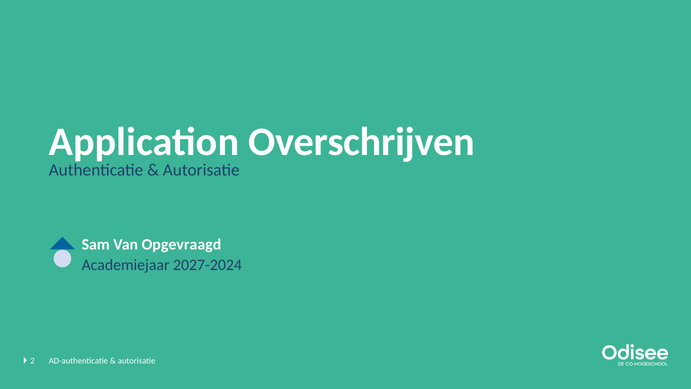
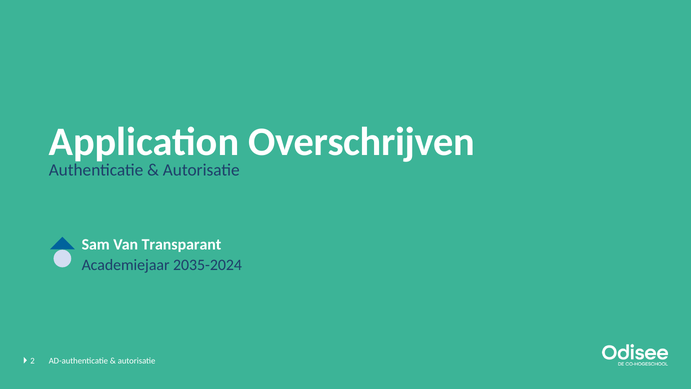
Opgevraagd: Opgevraagd -> Transparant (181, 244)
2027-2024: 2027-2024 -> 2035-2024 (208, 265)
